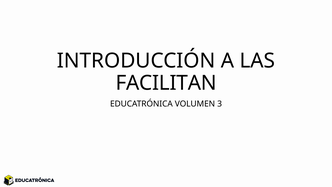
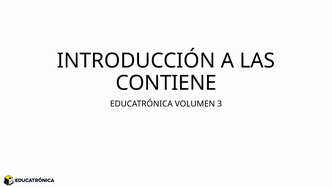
FACILITAN: FACILITAN -> CONTIENE (166, 83)
